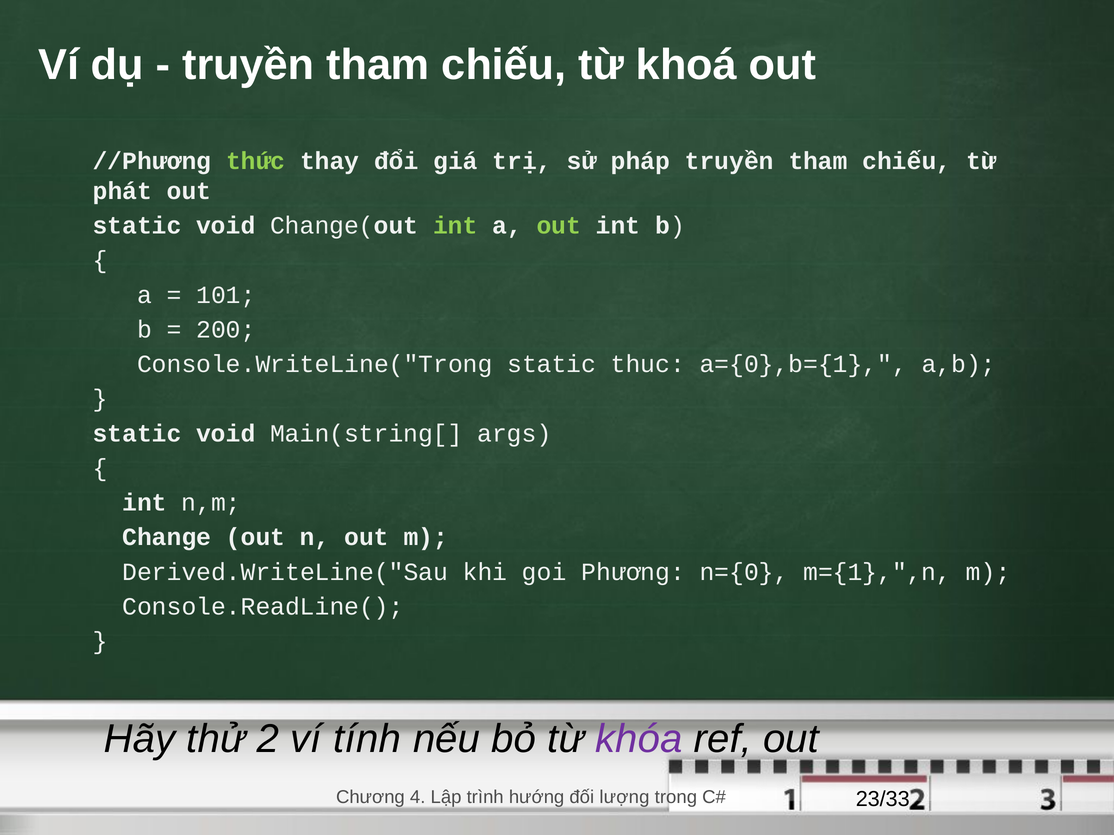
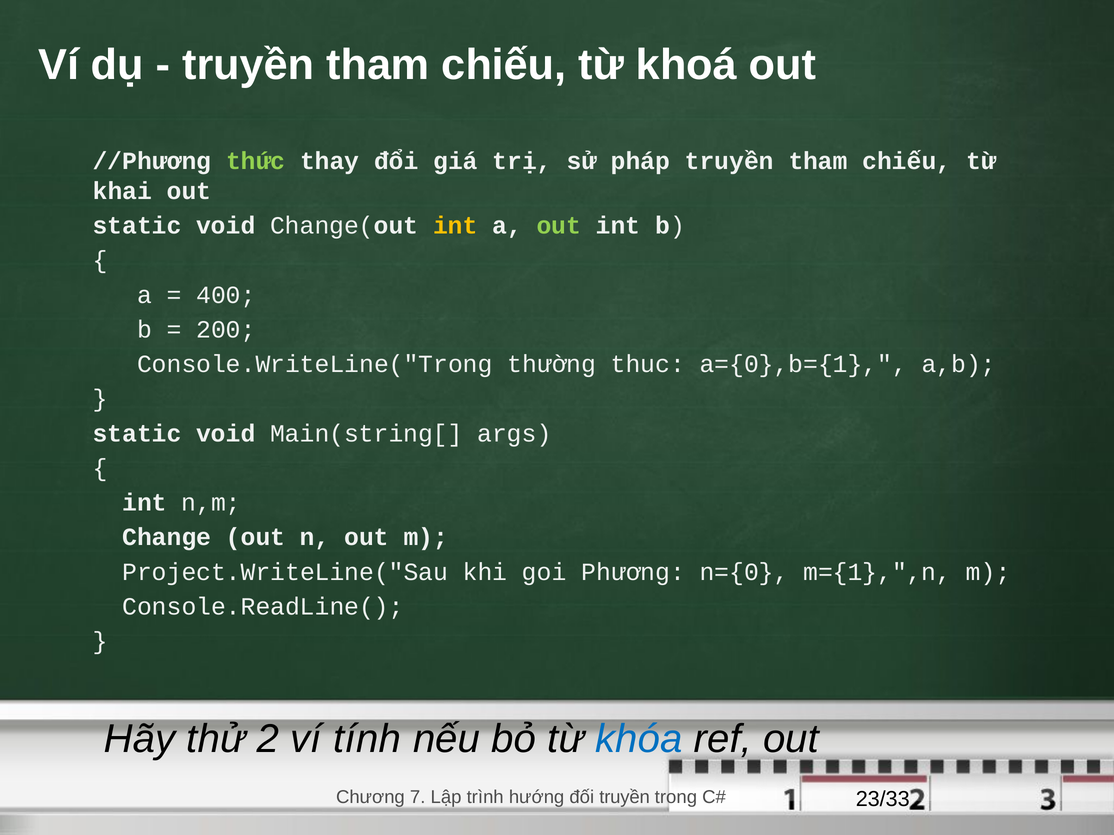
phát: phát -> khai (122, 191)
int colour: light green -> yellow (455, 226)
101: 101 -> 400 (226, 295)
Console.WriteLine("Trong static: static -> thường (552, 364)
Derived.WriteLine("Sau: Derived.WriteLine("Sau -> Project.WriteLine("Sau (285, 572)
khóa colour: purple -> blue (639, 740)
4: 4 -> 7 (418, 798)
đối lượng: lượng -> truyền (625, 798)
